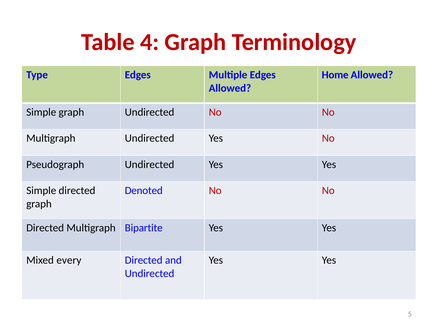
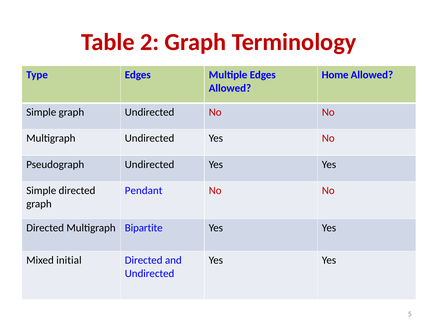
4: 4 -> 2 (150, 42)
Denoted: Denoted -> Pendant (144, 190)
every: every -> initial (69, 260)
